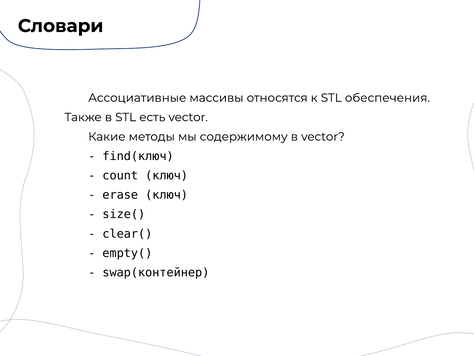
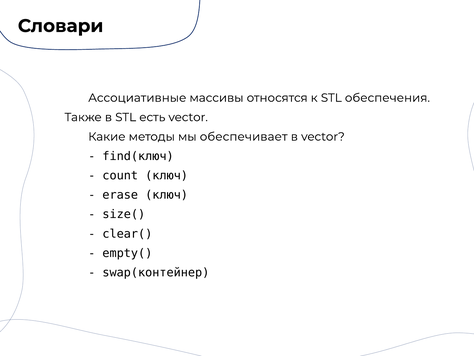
содержимому: содержимому -> обеспечивает (244, 136)
